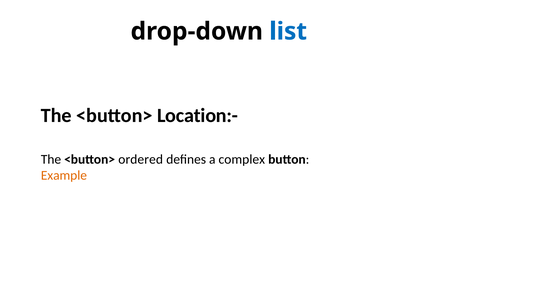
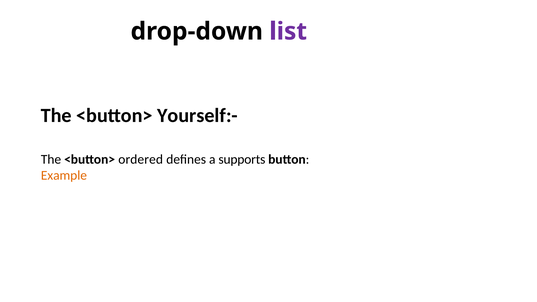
list colour: blue -> purple (288, 31)
Location:-: Location:- -> Yourself:- (197, 116)
complex: complex -> supports (242, 159)
